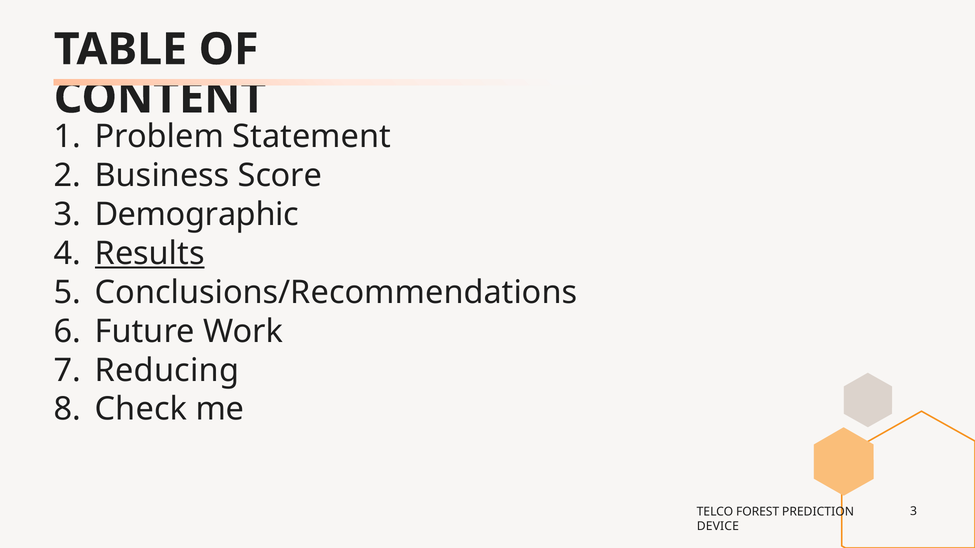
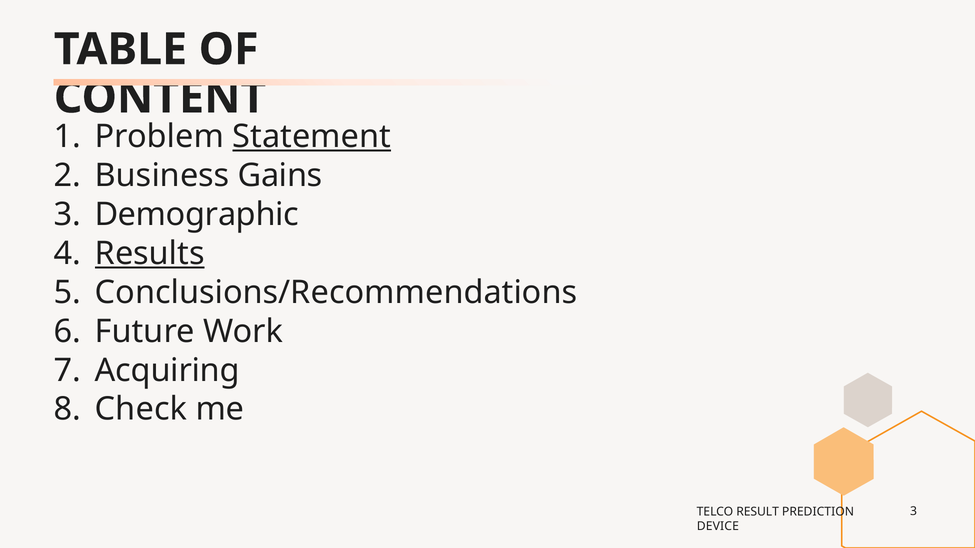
Statement underline: none -> present (312, 137)
Score: Score -> Gains (280, 176)
Reducing: Reducing -> Acquiring (167, 371)
FOREST: FOREST -> RESULT (758, 512)
